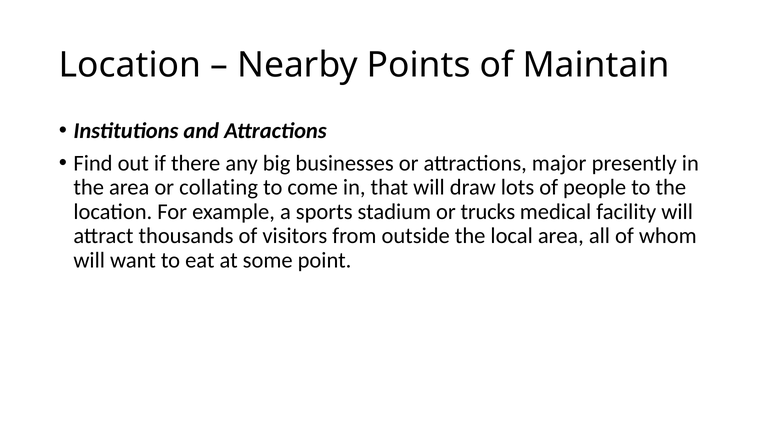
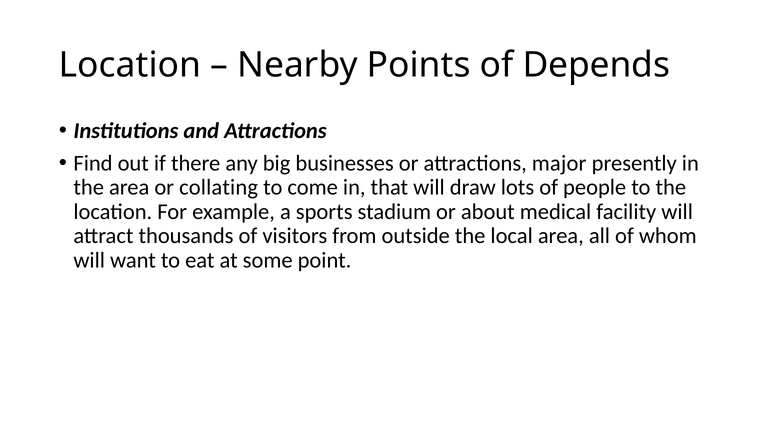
Maintain: Maintain -> Depends (596, 65)
trucks: trucks -> about (488, 212)
